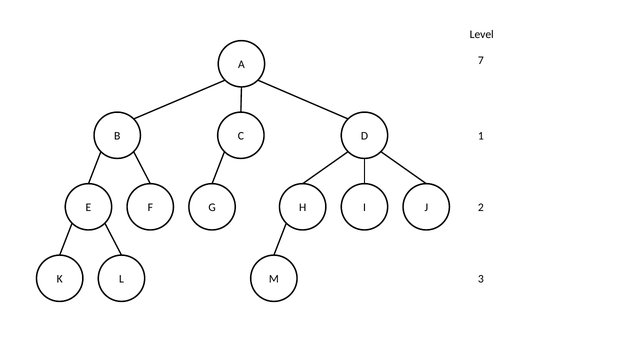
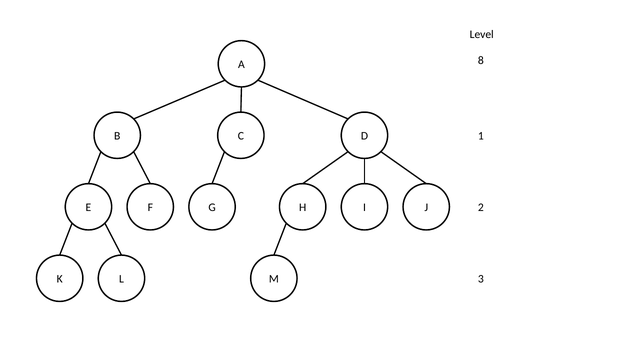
7: 7 -> 8 (481, 61)
